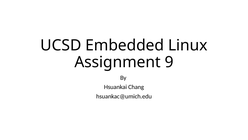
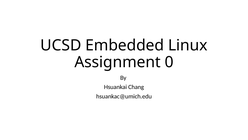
9: 9 -> 0 (169, 62)
